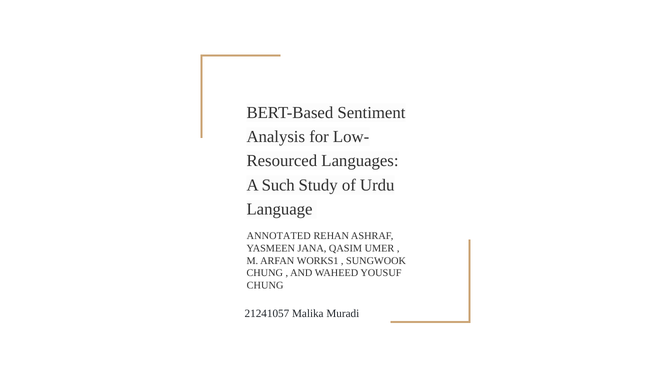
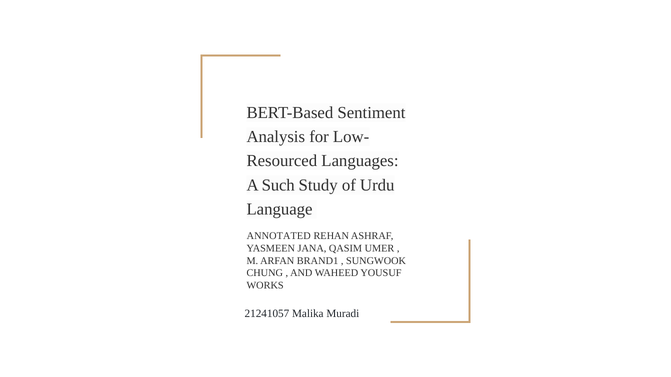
WORKS1: WORKS1 -> BRAND1 (318, 261)
CHUNG: CHUNG -> WORKS (265, 286)
